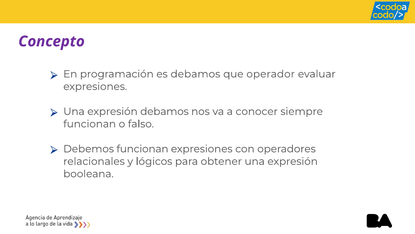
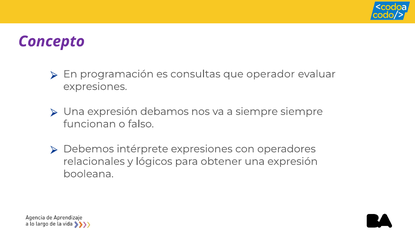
es debamos: debamos -> consultas (195, 74)
a conocer: conocer -> siempre (257, 111)
Debemos funcionan: funcionan -> intérprete (142, 149)
